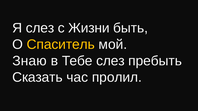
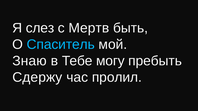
Жизни: Жизни -> Мертв (89, 28)
Спаситель colour: yellow -> light blue (61, 45)
Тебе слез: слез -> могу (110, 61)
Сказать: Сказать -> Сдержу (37, 78)
